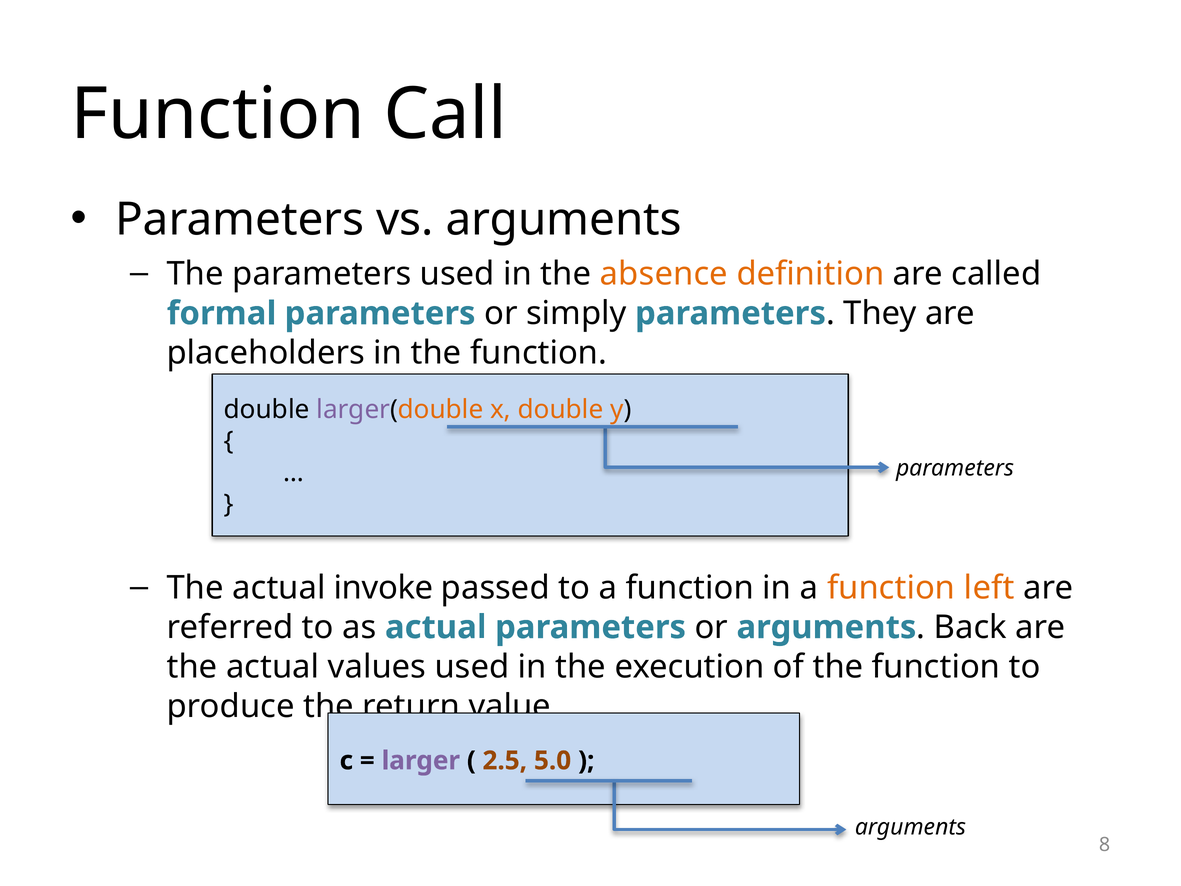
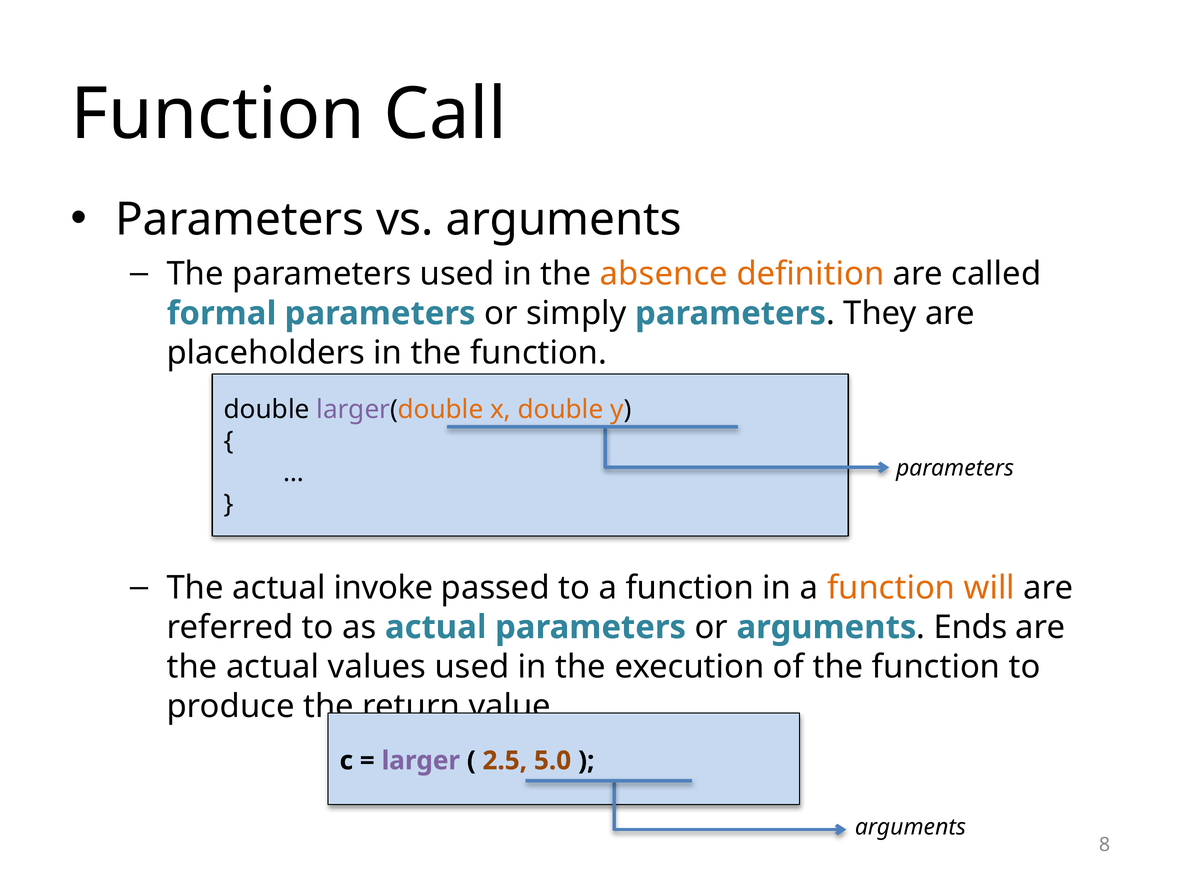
left: left -> will (989, 588)
Back: Back -> Ends (970, 627)
